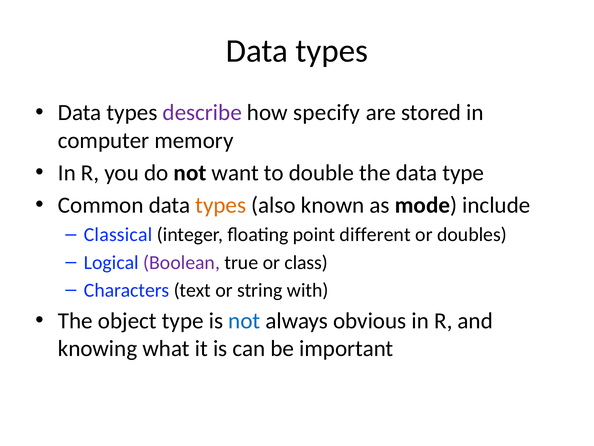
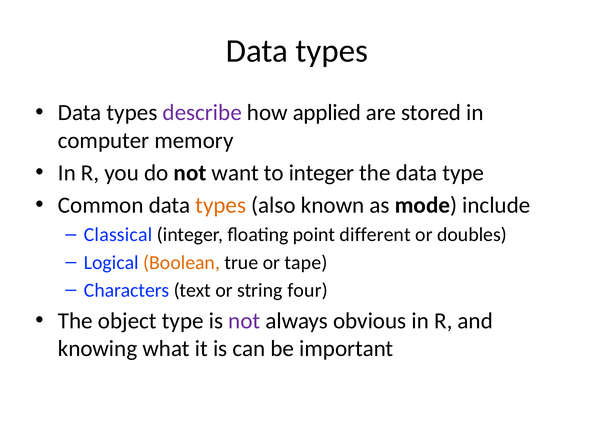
specify: specify -> applied (327, 113)
to double: double -> integer (322, 173)
Boolean colour: purple -> orange (182, 262)
class: class -> tape (306, 262)
with: with -> four (308, 290)
not colour: blue -> purple (244, 320)
